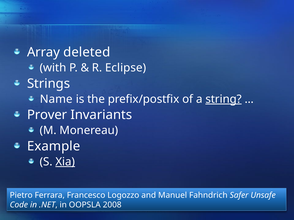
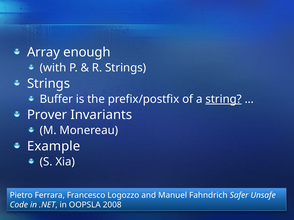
deleted: deleted -> enough (87, 52)
R Eclipse: Eclipse -> Strings (126, 68)
Name: Name -> Buffer (56, 99)
Xia underline: present -> none (65, 162)
